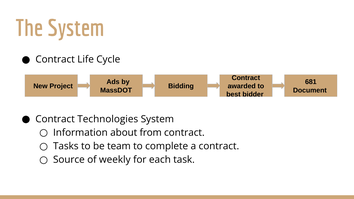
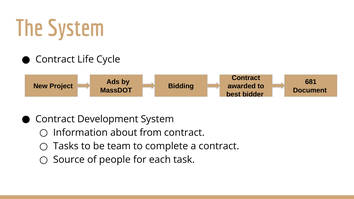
Technologies: Technologies -> Development (108, 119)
weekly: weekly -> people (115, 160)
